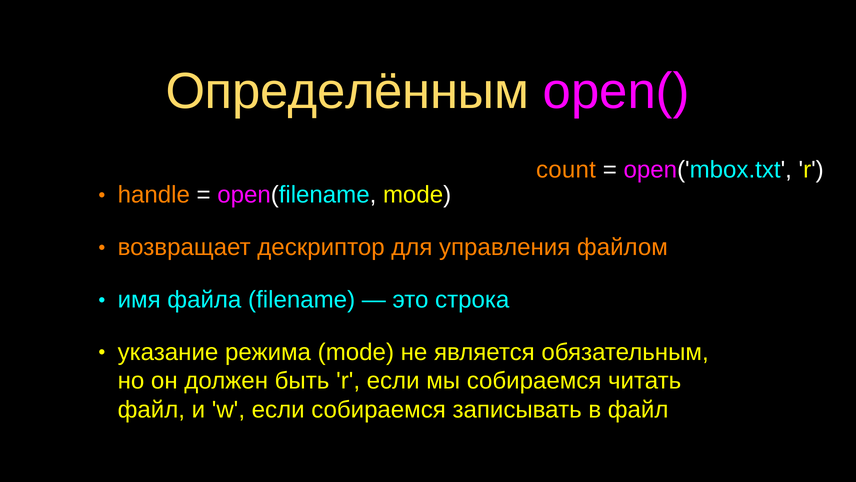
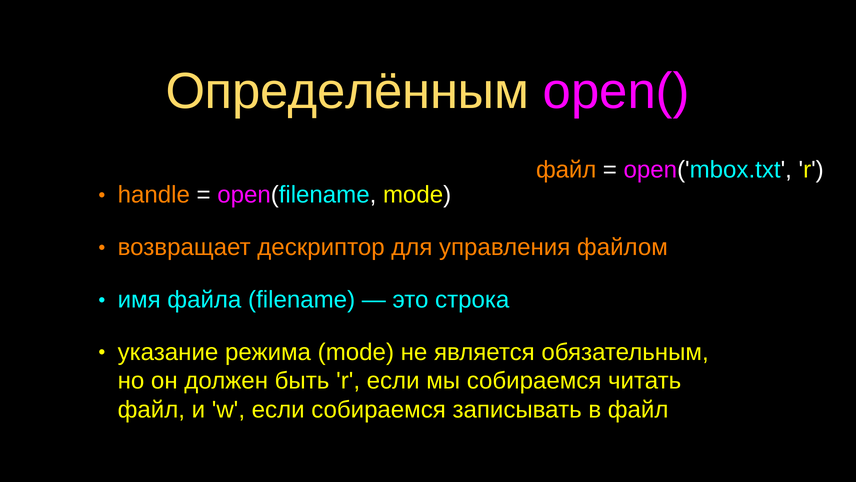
count: count -> файл (566, 169)
